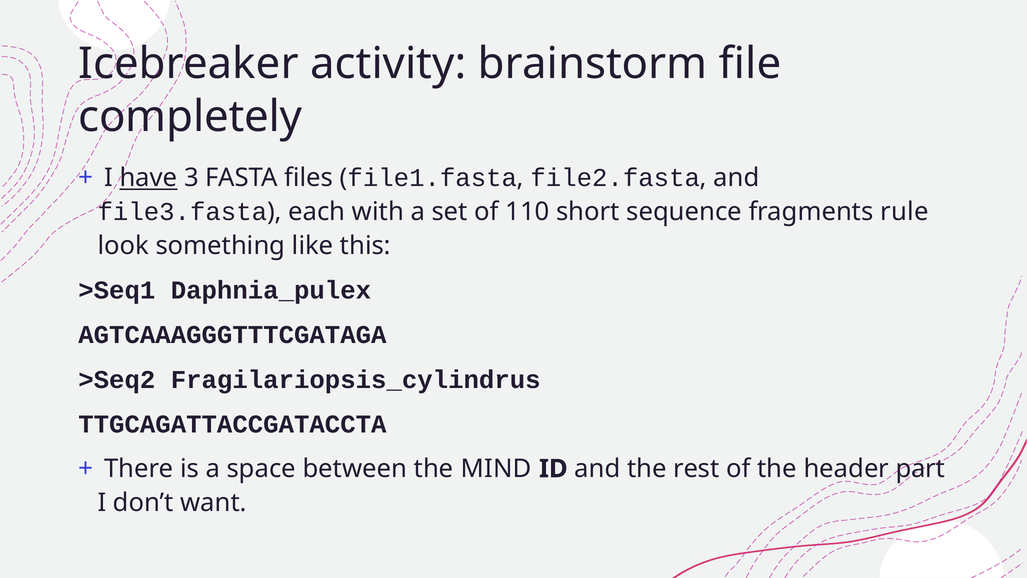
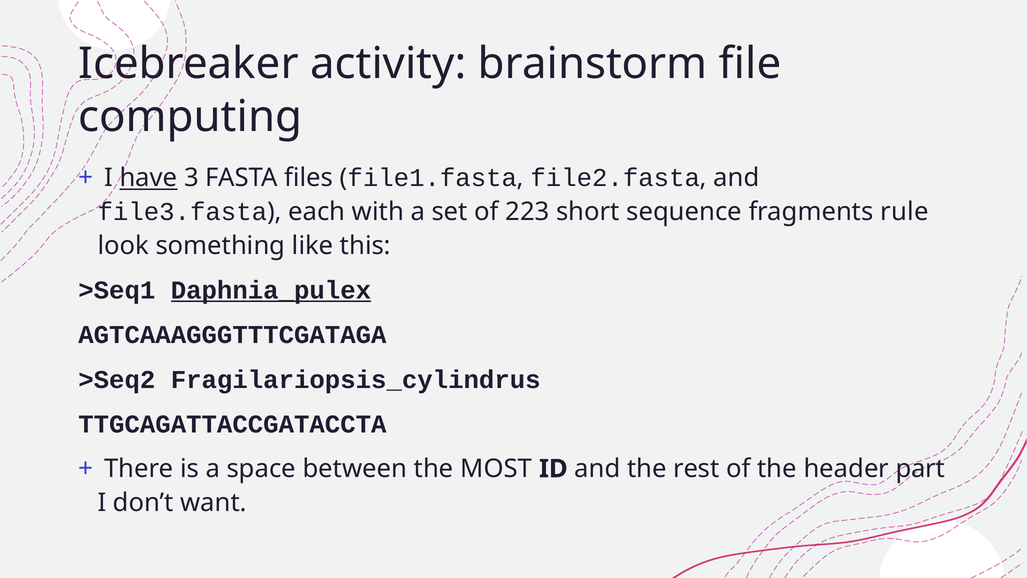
completely: completely -> computing (190, 117)
110: 110 -> 223 (527, 212)
Daphnia_pulex underline: none -> present (271, 290)
MIND: MIND -> MOST (496, 469)
